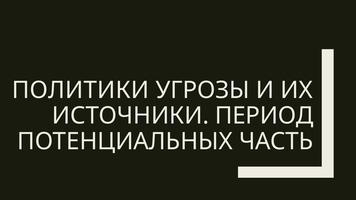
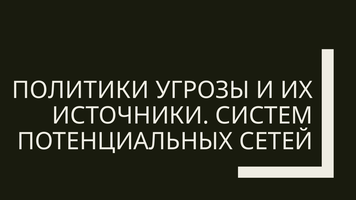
ПЕРИОД: ПЕРИОД -> СИСТЕМ (264, 116)
ЧАСТЬ: ЧАСТЬ -> СЕТЕЙ (276, 142)
